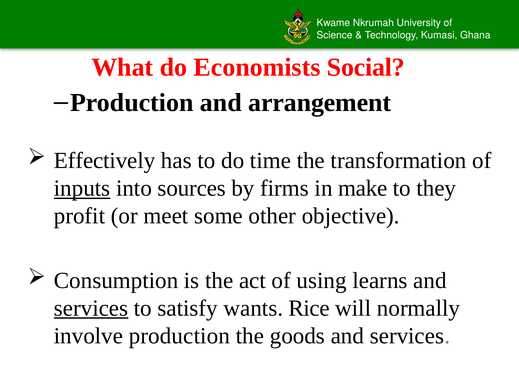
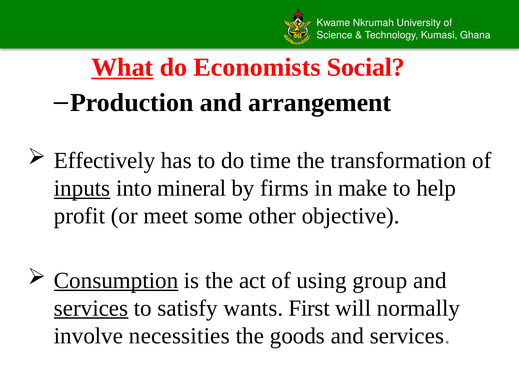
What underline: none -> present (122, 67)
sources: sources -> mineral (192, 188)
they: they -> help (436, 188)
Consumption underline: none -> present (116, 281)
learns: learns -> group (380, 281)
Rice: Rice -> First (309, 308)
involve production: production -> necessities (179, 336)
